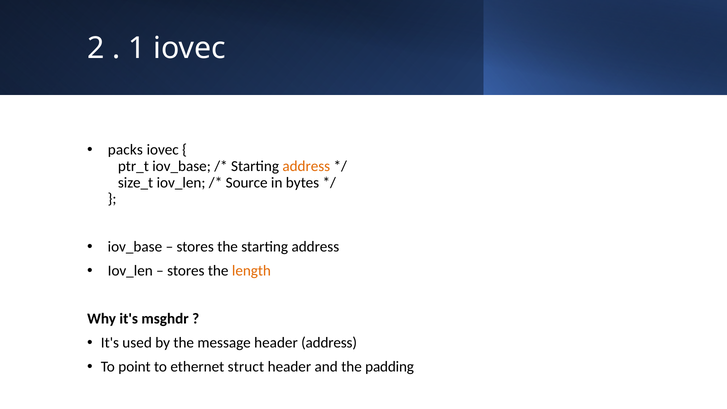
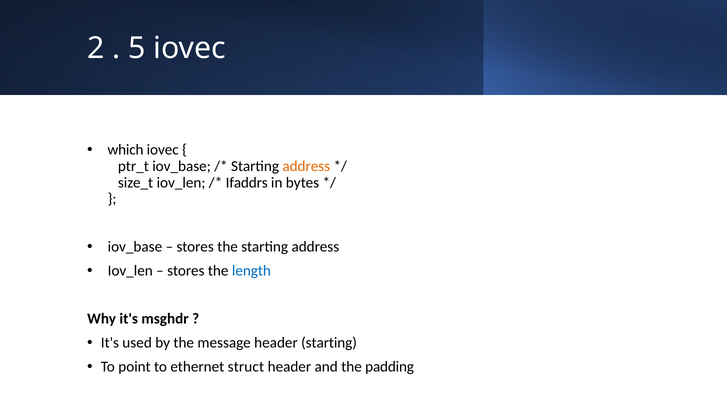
1: 1 -> 5 (137, 48)
packs: packs -> which (126, 150)
Source: Source -> Ifaddrs (247, 183)
length colour: orange -> blue (251, 271)
header address: address -> starting (329, 343)
